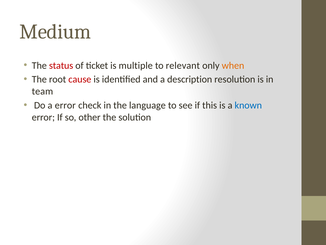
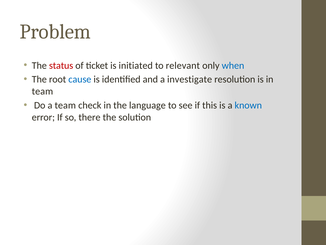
Medium: Medium -> Problem (55, 32)
multiple: multiple -> initiated (136, 65)
when colour: orange -> blue (233, 65)
cause colour: red -> blue (80, 79)
description: description -> investigate (190, 79)
a error: error -> team (65, 105)
other: other -> there (89, 117)
